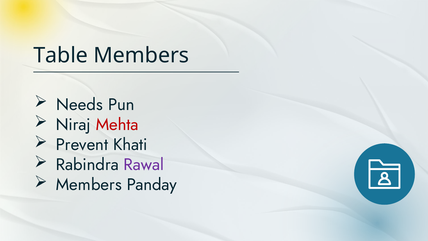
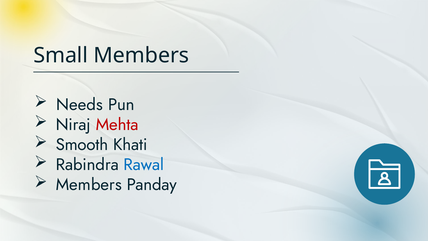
Table: Table -> Small (61, 55)
Prevent: Prevent -> Smooth (82, 144)
Rawal colour: purple -> blue (144, 164)
